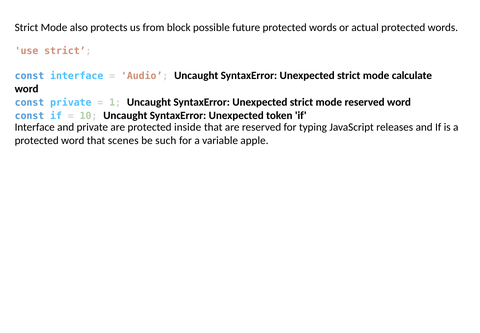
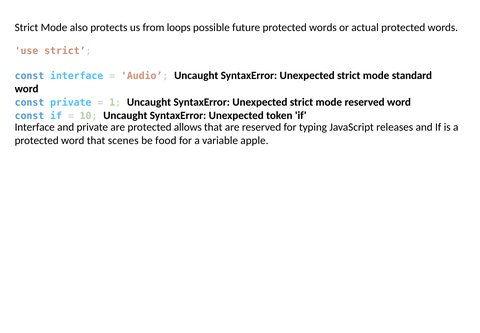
block: block -> loops (179, 27)
calculate: calculate -> standard (412, 75)
inside: inside -> allows (188, 127)
such: such -> food (166, 140)
